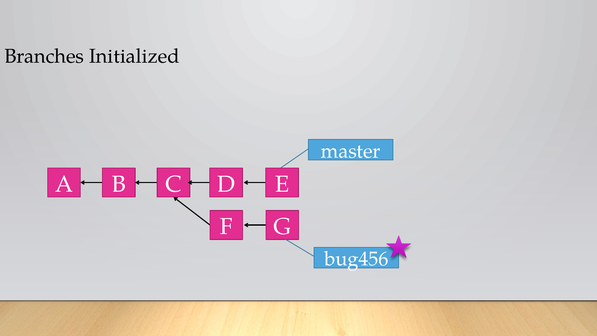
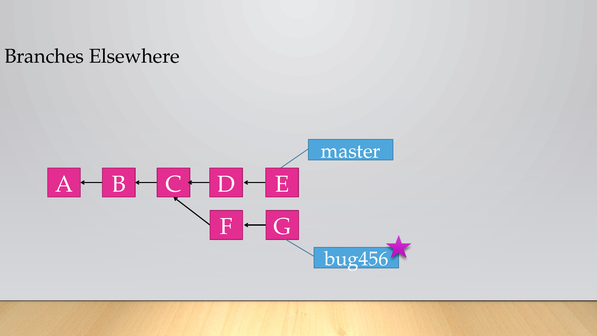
Initialized: Initialized -> Elsewhere (134, 56)
